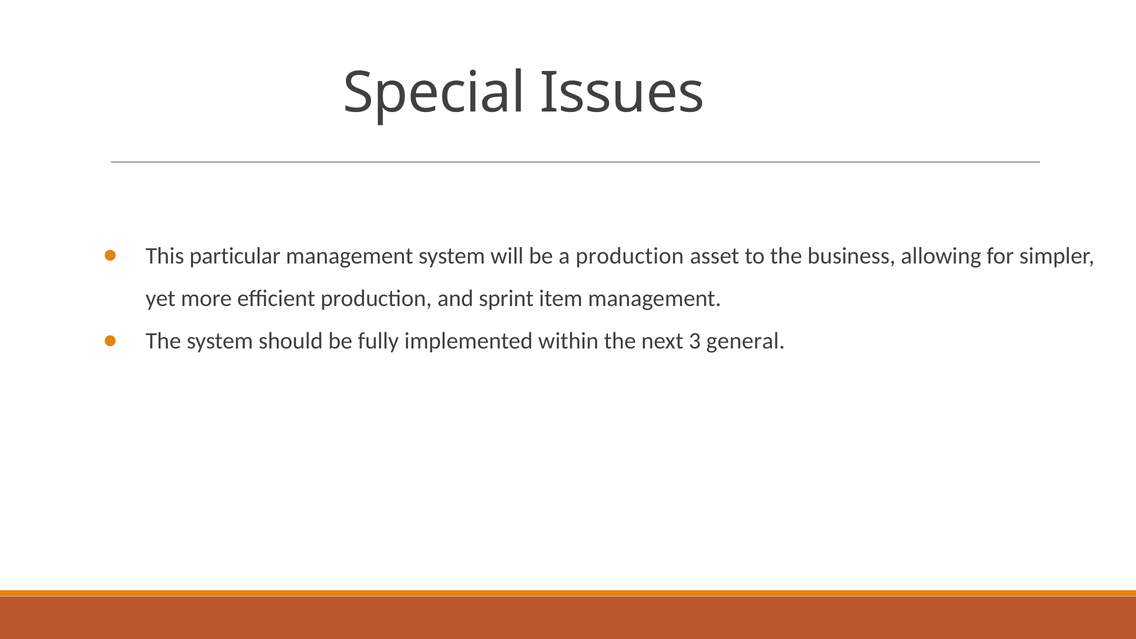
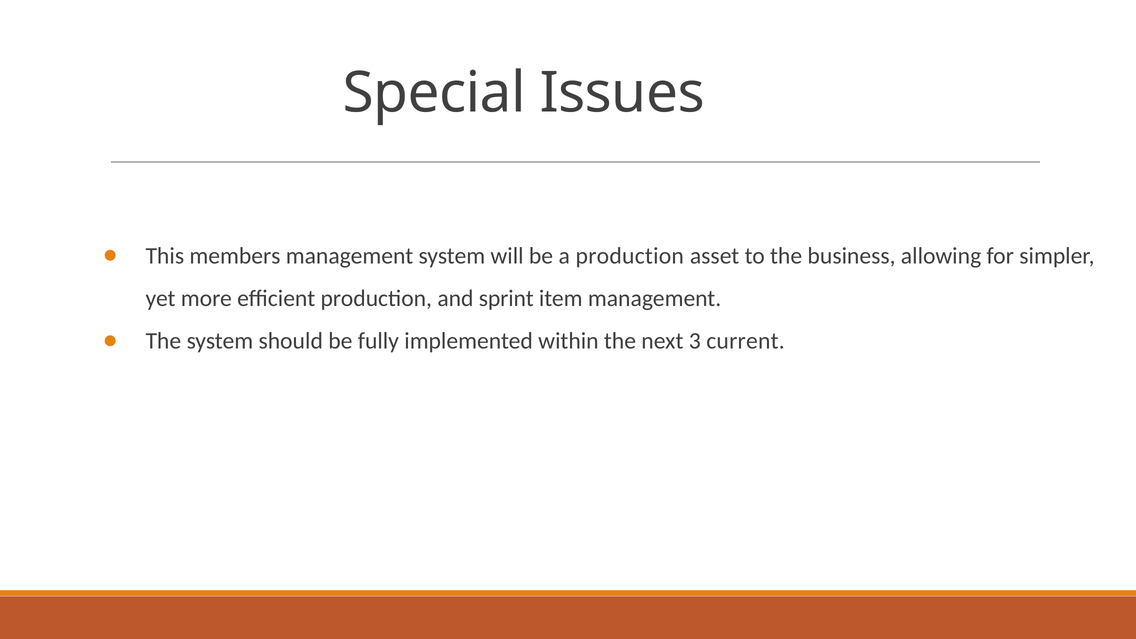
particular: particular -> members (235, 256)
general: general -> current (746, 341)
